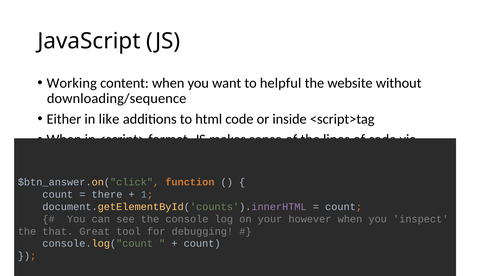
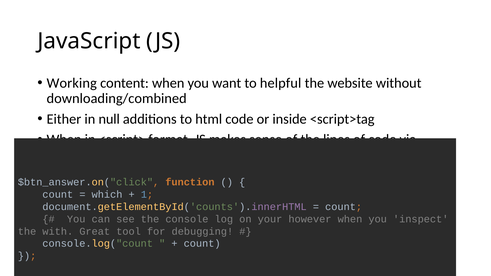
downloading/sequence: downloading/sequence -> downloading/combined (117, 98)
like: like -> null (109, 119)
there: there -> which (107, 195)
that: that -> with (58, 231)
